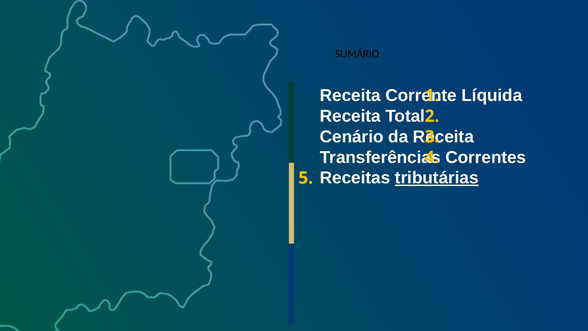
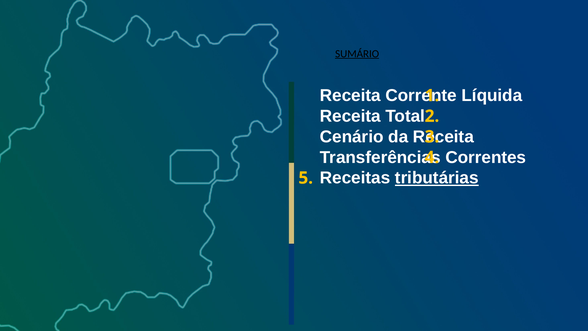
SUMÁRIO underline: none -> present (357, 54)
